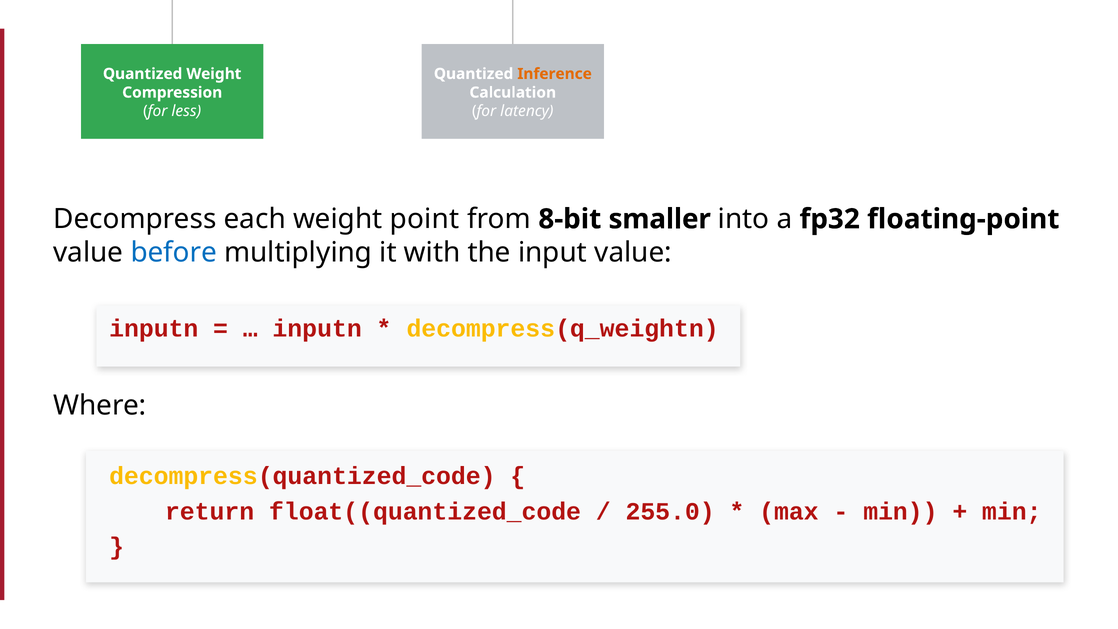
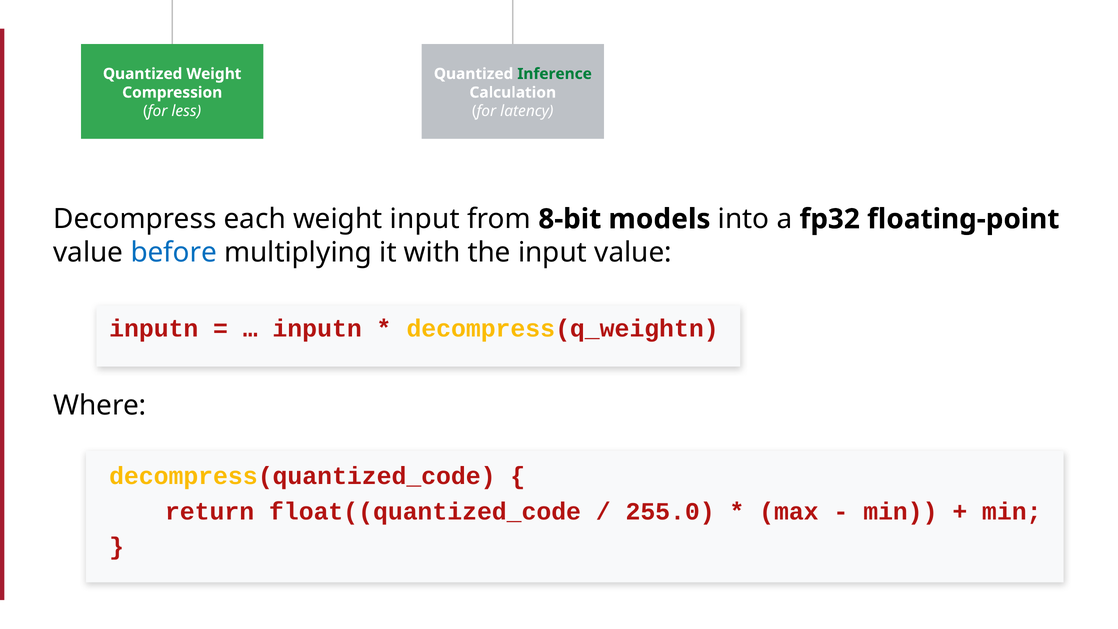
Inference colour: orange -> green (555, 74)
weight point: point -> input (425, 219)
smaller: smaller -> models (659, 219)
